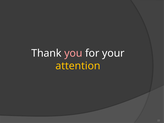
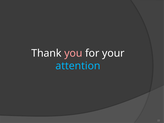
attention colour: yellow -> light blue (78, 66)
